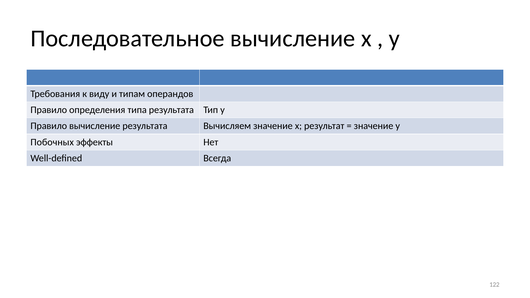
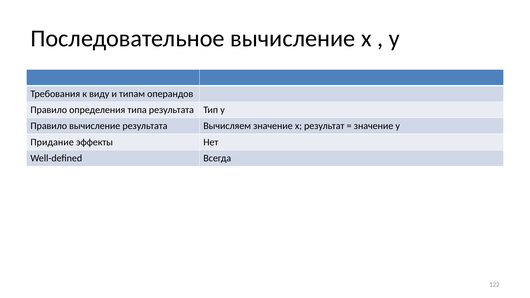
Побочных: Побочных -> Придание (52, 142)
